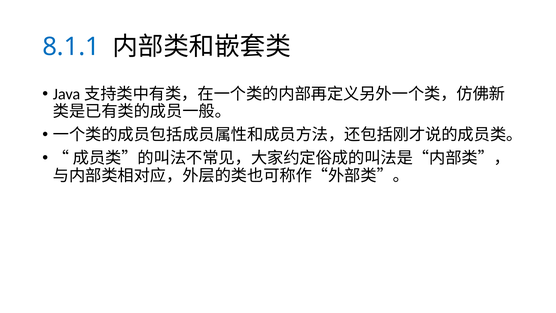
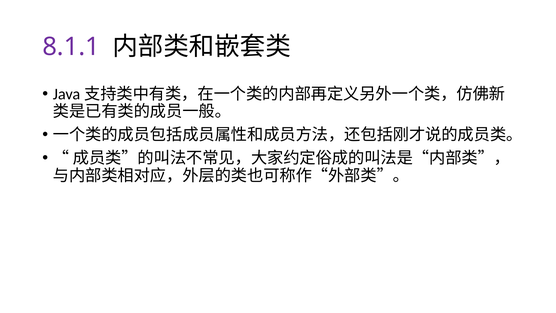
8.1.1 colour: blue -> purple (71, 47)
